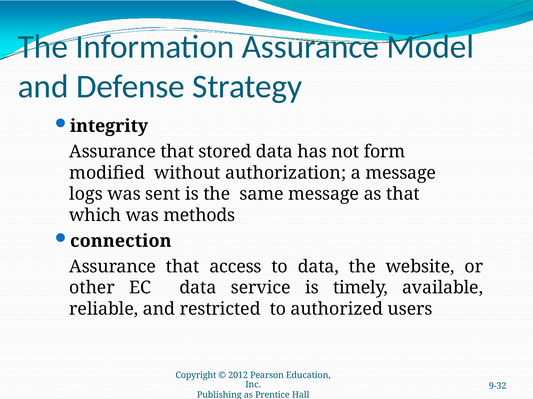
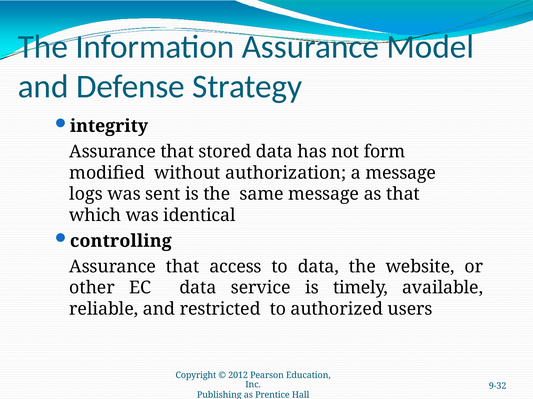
methods: methods -> identical (199, 216)
connection: connection -> controlling (121, 241)
